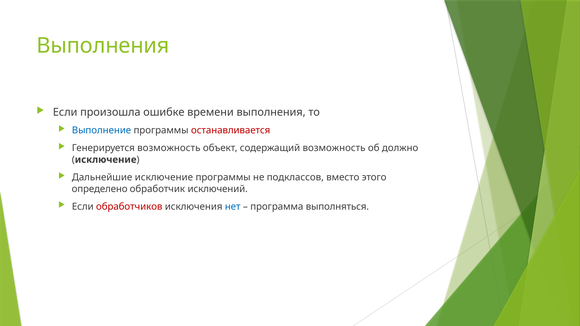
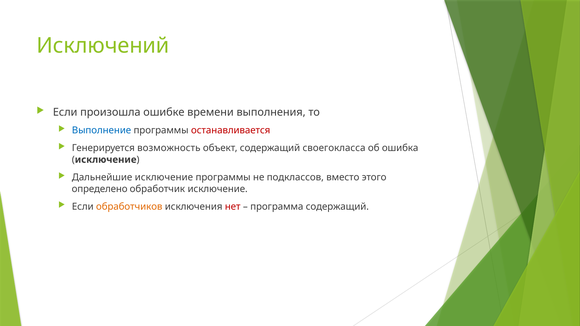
Выполнения: Выполнения -> Исключений (103, 46)
содержащий возможность: возможность -> своегокласса (334, 148)
должно: должно -> ошибка (400, 148)
обработчик исключений: исключений -> исключение (218, 189)
обработчиков colour: red -> orange (129, 207)
нет colour: blue -> red (233, 207)
программа выполняться: выполняться -> содержащий (337, 207)
